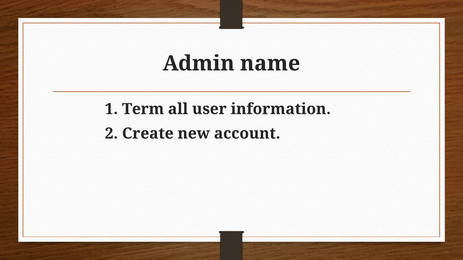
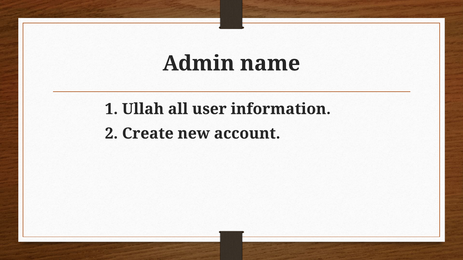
Term: Term -> Ullah (143, 109)
